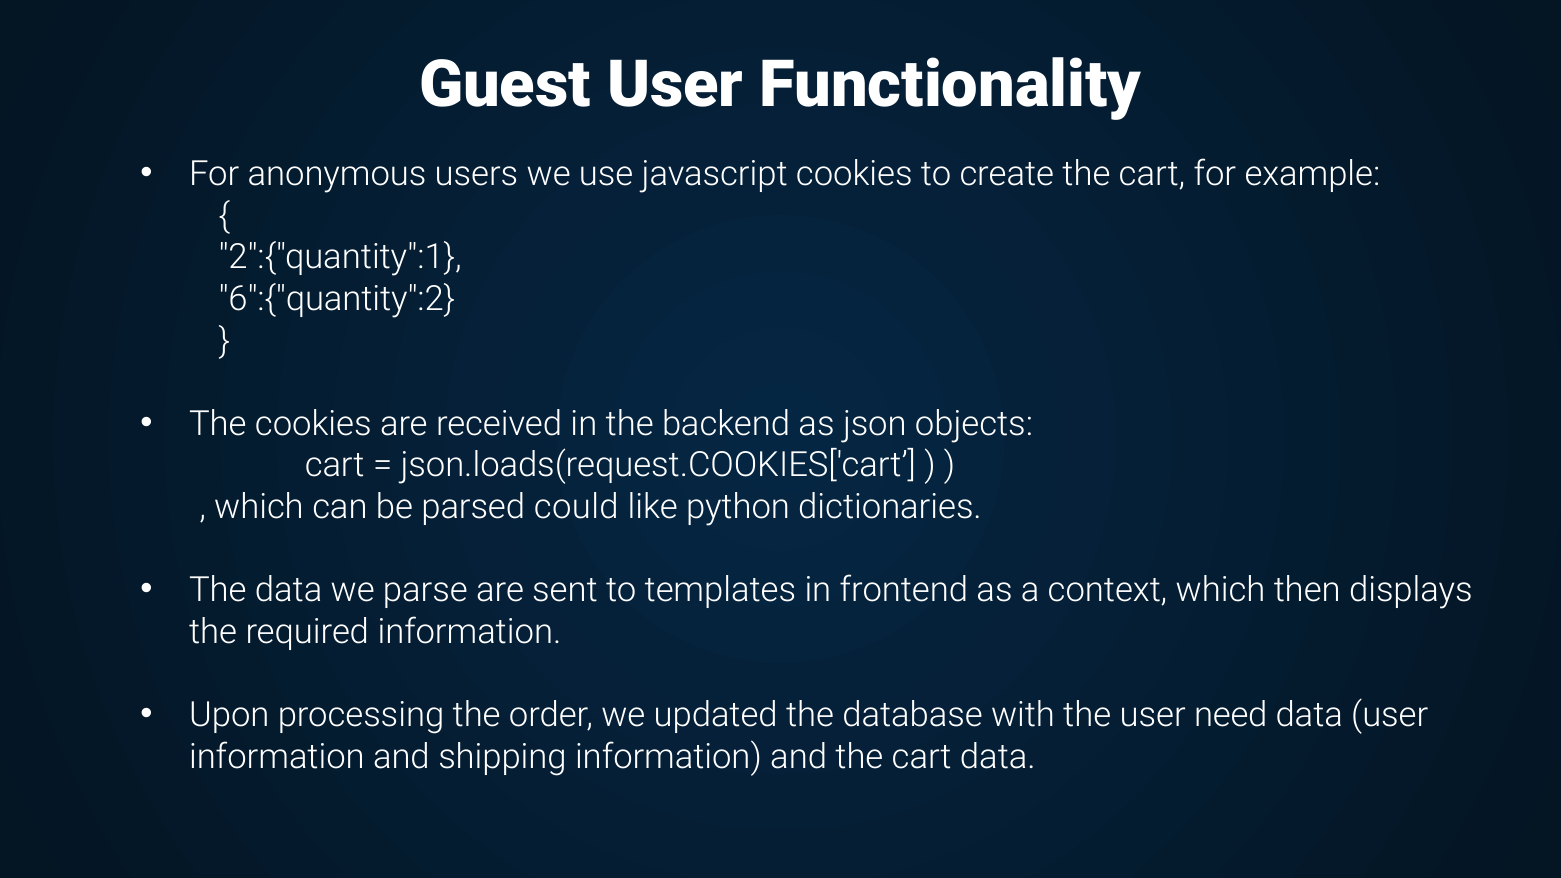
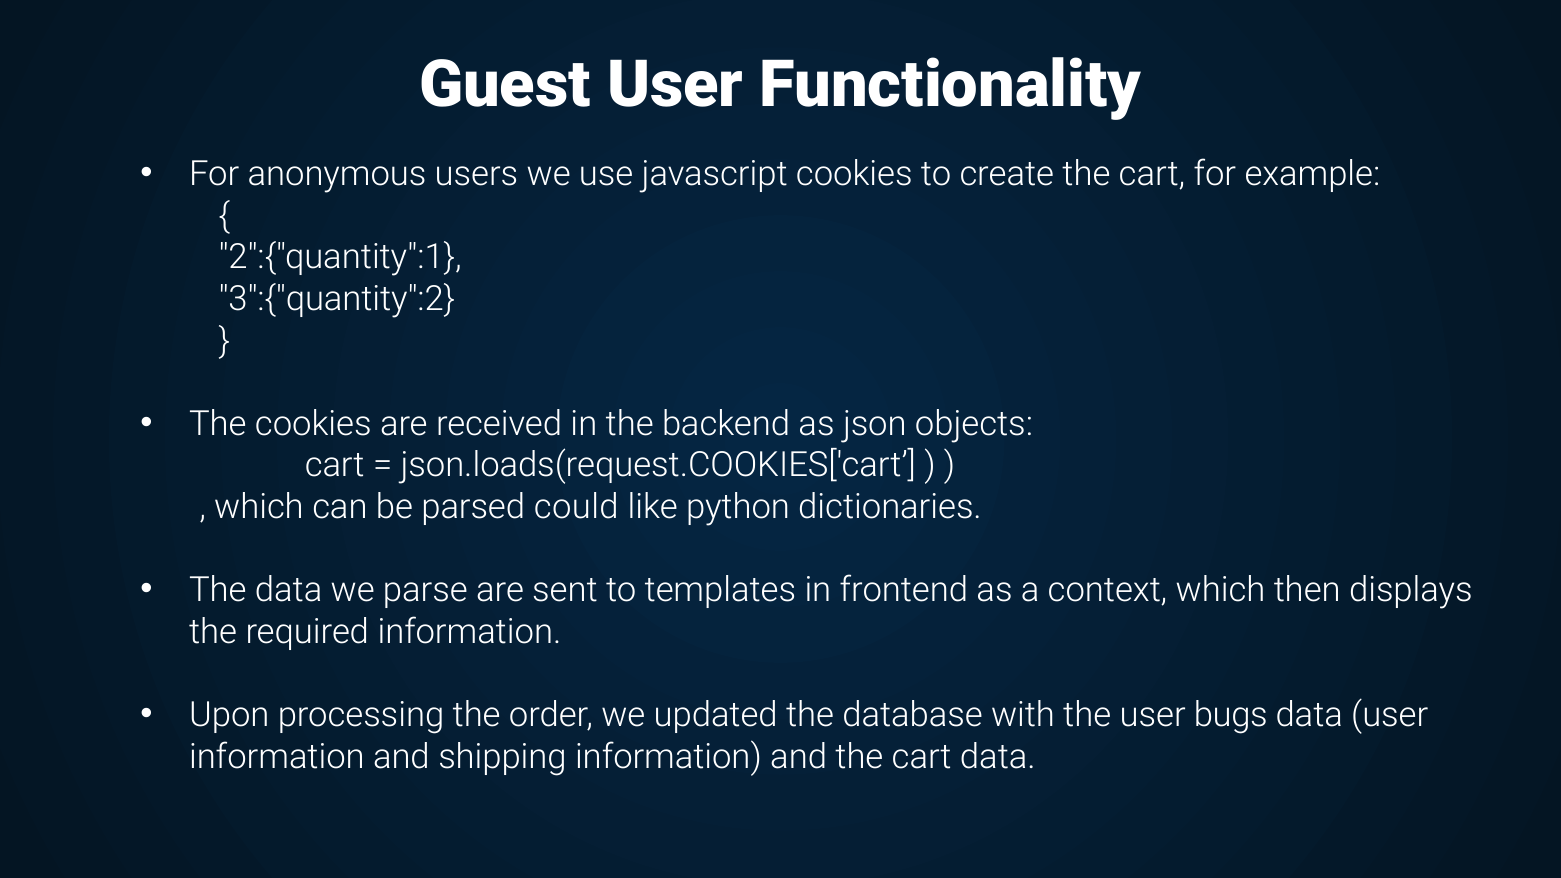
6":{"quantity":2: 6":{"quantity":2 -> 3":{"quantity":2 (337, 299)
need: need -> bugs (1231, 715)
